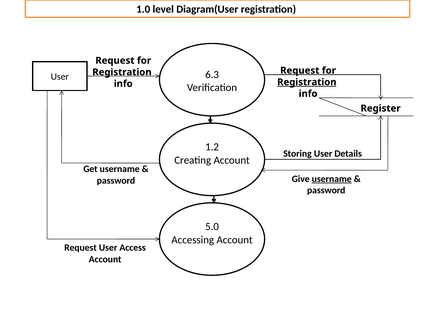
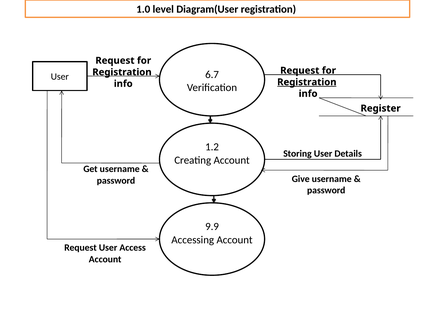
6.3: 6.3 -> 6.7 (212, 75)
username underline: present -> none (332, 179)
5.0: 5.0 -> 9.9 (212, 227)
